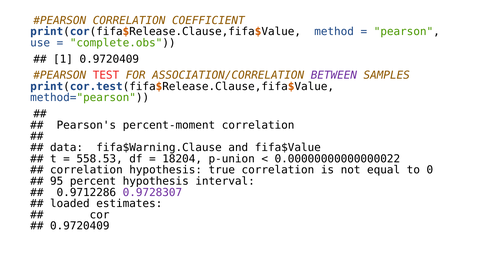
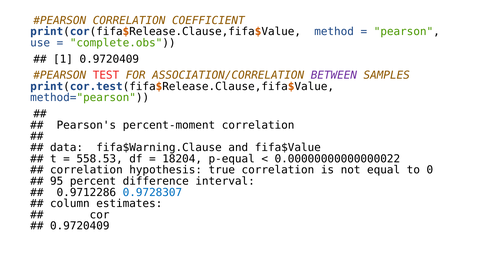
p-union: p-union -> p-equal (232, 159)
percent hypothesis: hypothesis -> difference (156, 181)
0.9728307 colour: purple -> blue (152, 192)
loaded: loaded -> column (70, 204)
